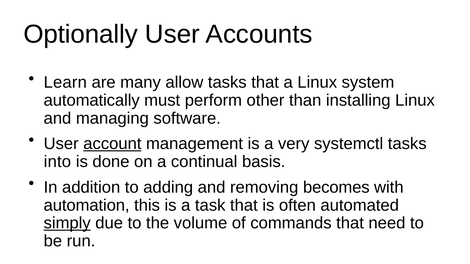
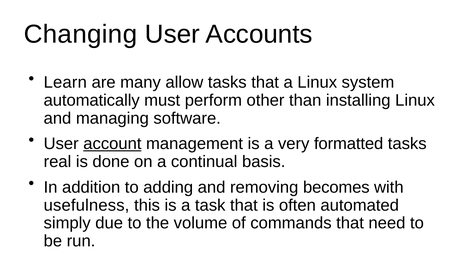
Optionally: Optionally -> Changing (81, 34)
systemctl: systemctl -> formatted (349, 144)
into: into -> real (57, 162)
automation: automation -> usefulness (86, 205)
simply underline: present -> none (67, 223)
